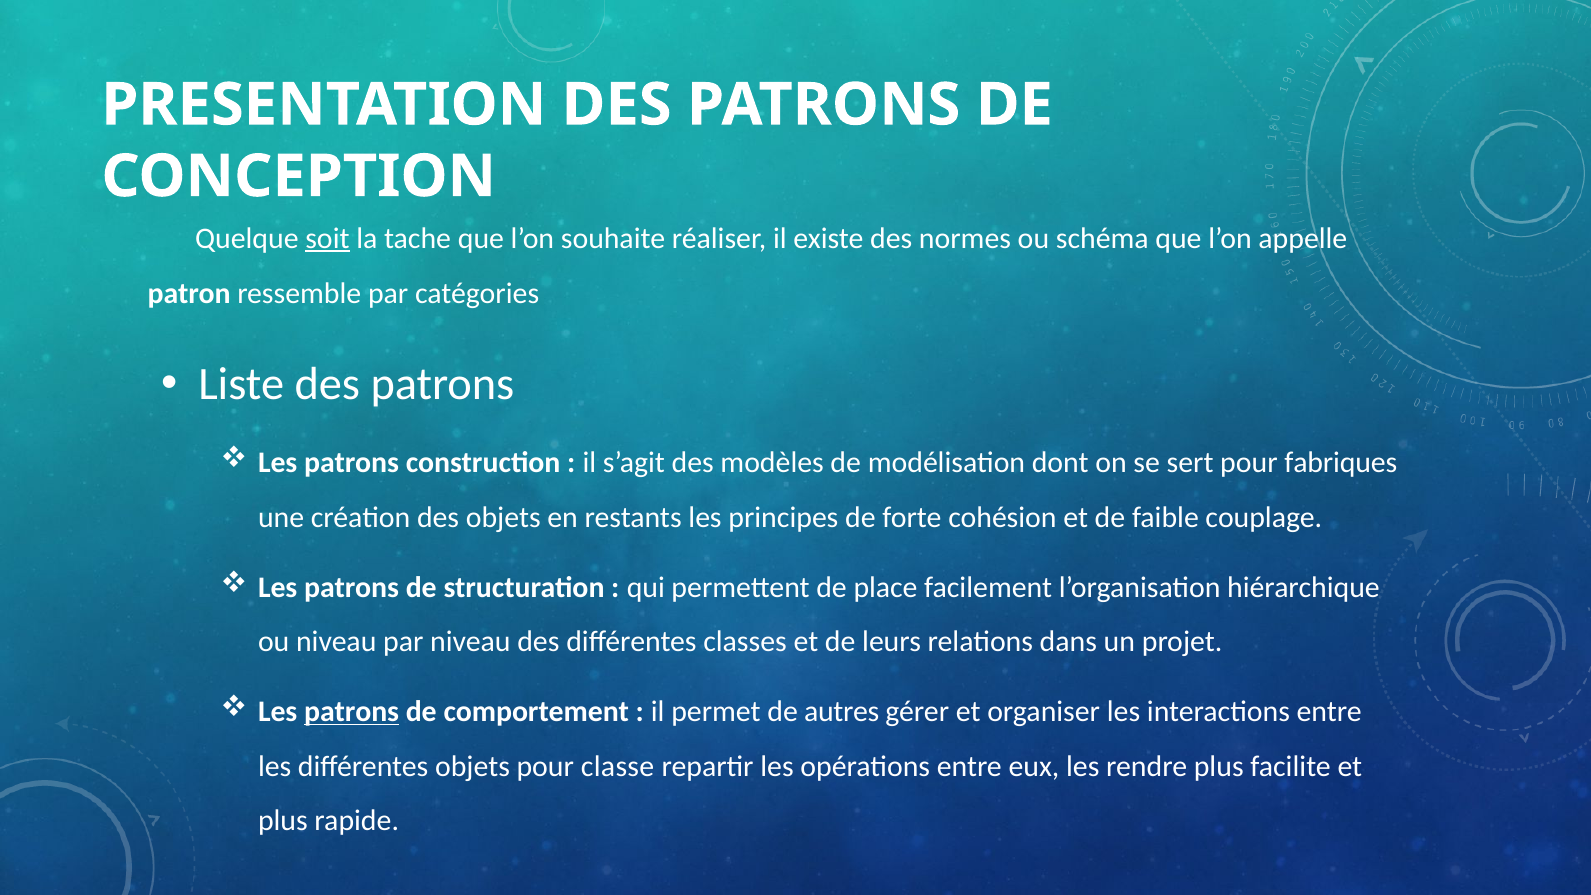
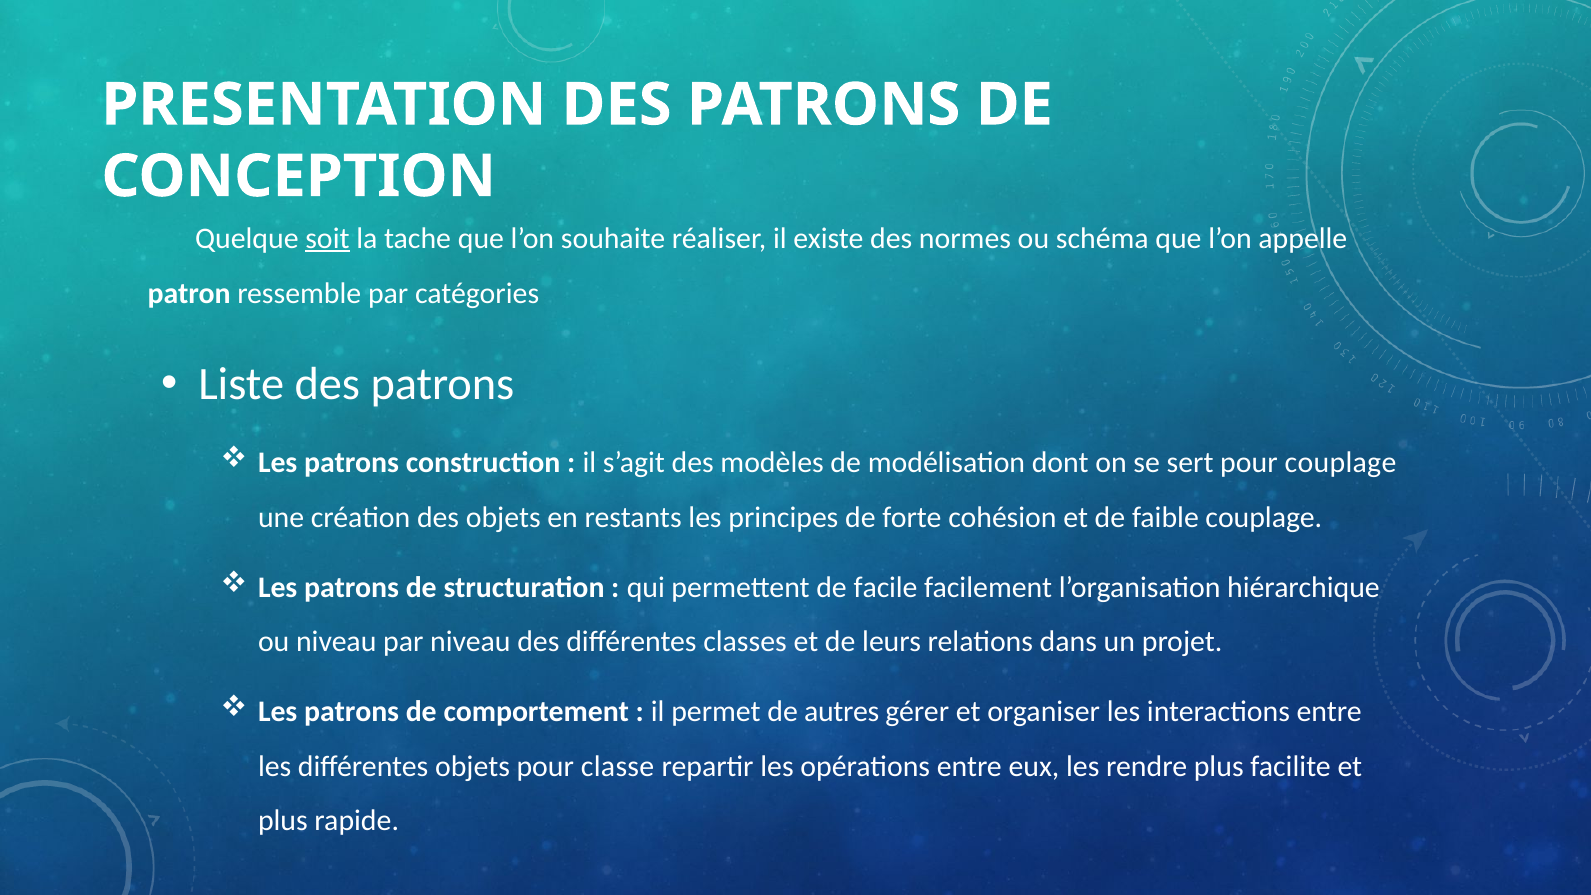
pour fabriques: fabriques -> couplage (1341, 463)
place: place -> facile (886, 587)
patrons underline: present -> none (352, 712)
